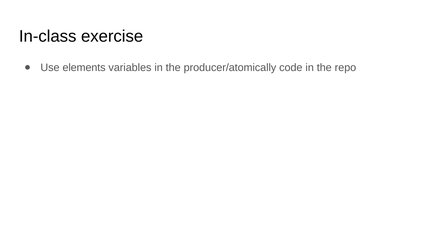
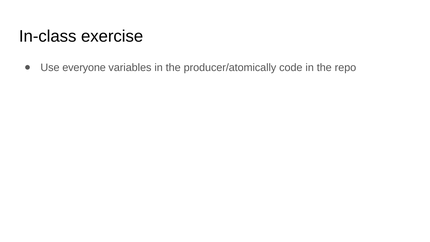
elements: elements -> everyone (84, 68)
